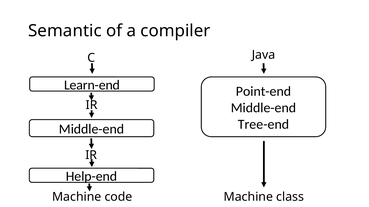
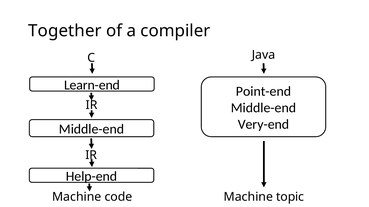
Semantic: Semantic -> Together (65, 31)
Tree-end: Tree-end -> Very-end (263, 125)
class: class -> topic (290, 197)
